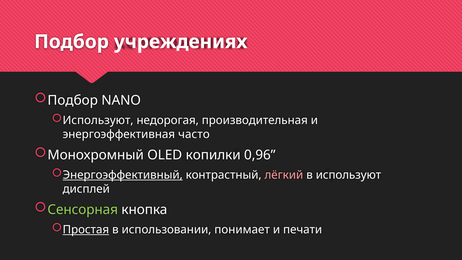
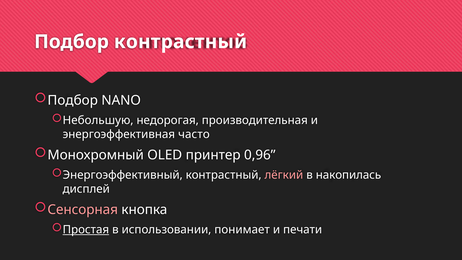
Подбор учреждениях: учреждениях -> контрастный (180, 42)
Используют: Используют -> Небольшую (98, 120)
копилки: копилки -> принтер (213, 155)
Энергоэффективный underline: present -> none (123, 175)
в используют: используют -> накопилась (348, 175)
Сенсорная colour: light green -> pink (83, 210)
